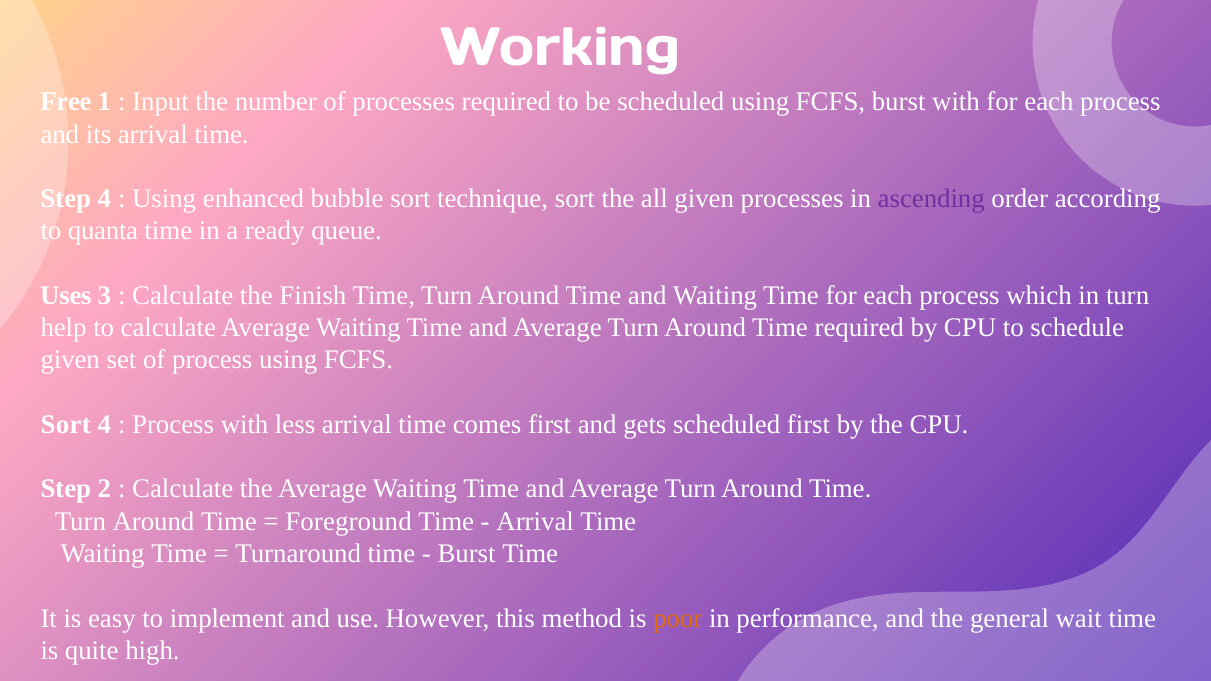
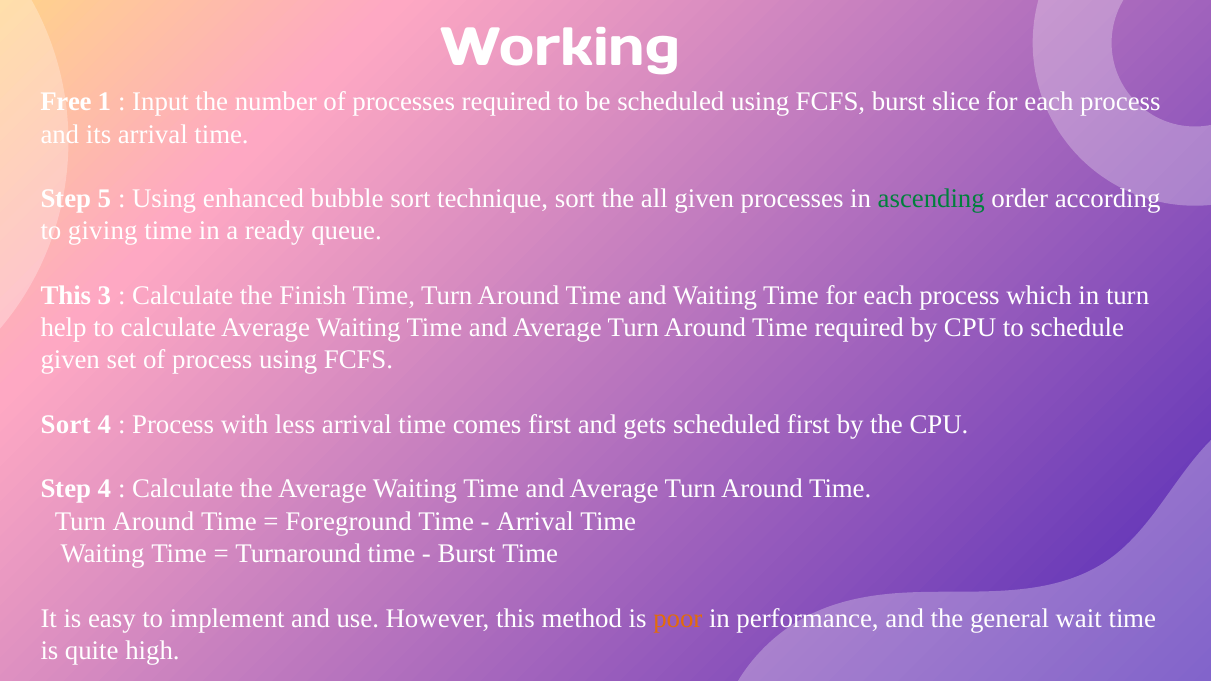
burst with: with -> slice (956, 102)
Step 4: 4 -> 5 (104, 199)
ascending colour: purple -> green (931, 199)
quanta: quanta -> giving (103, 231)
Uses: Uses -> This (66, 296)
Step 2: 2 -> 4 (104, 489)
